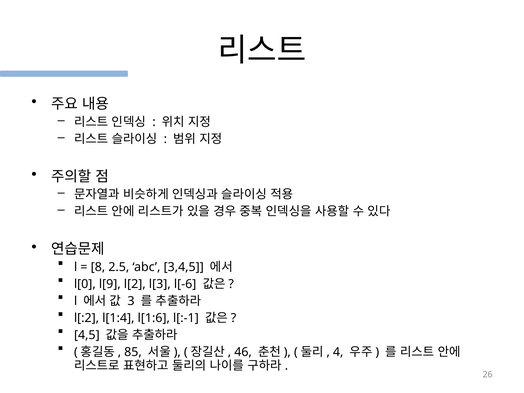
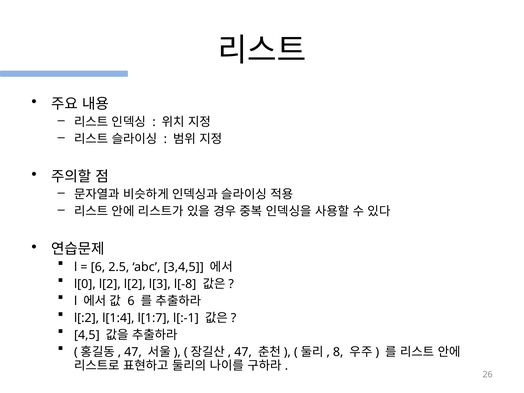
8: 8 -> 6 (98, 267)
l[0 l[9: l[9 -> l[2 (110, 284)
l[-6: l[-6 -> l[-8 (185, 284)
3: 3 -> 6 (131, 301)
l[1:6: l[1:6 -> l[1:7 (154, 318)
85: 85 -> 47 (133, 352)
46: 46 -> 47 (243, 352)
4: 4 -> 8 (338, 352)
